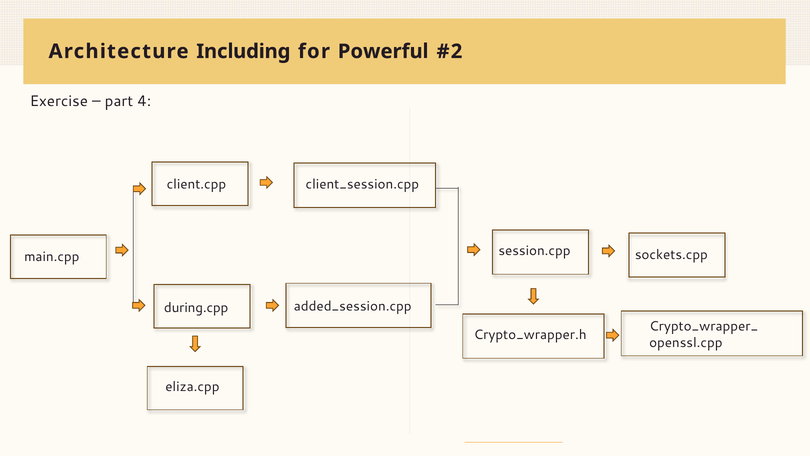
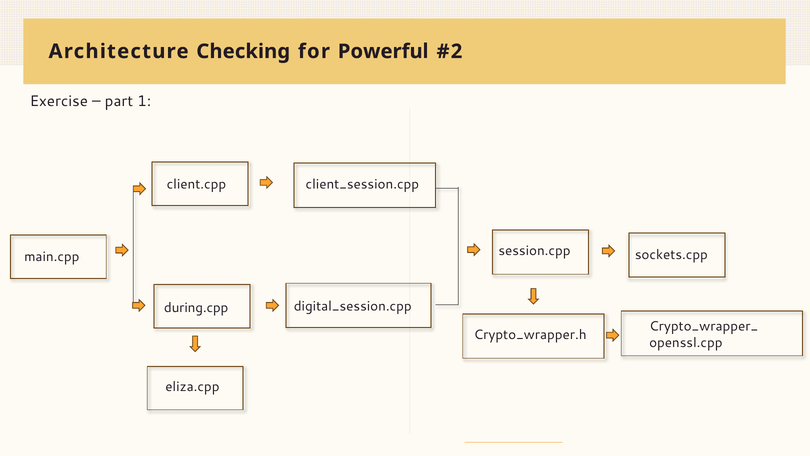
Including: Including -> Checking (243, 51)
4: 4 -> 1 (144, 101)
added_session.cpp: added_session.cpp -> digital_session.cpp (353, 306)
